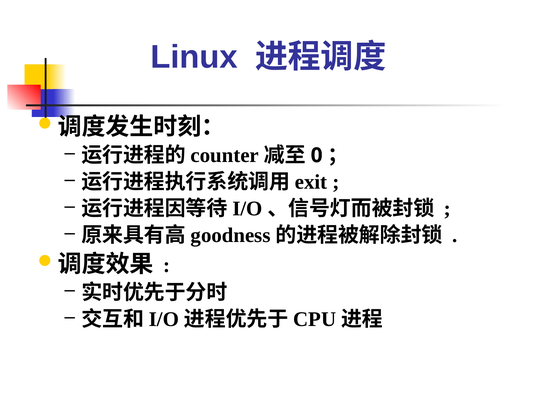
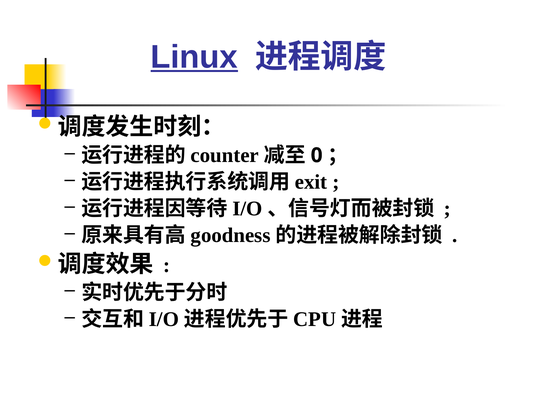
Linux underline: none -> present (194, 57)
